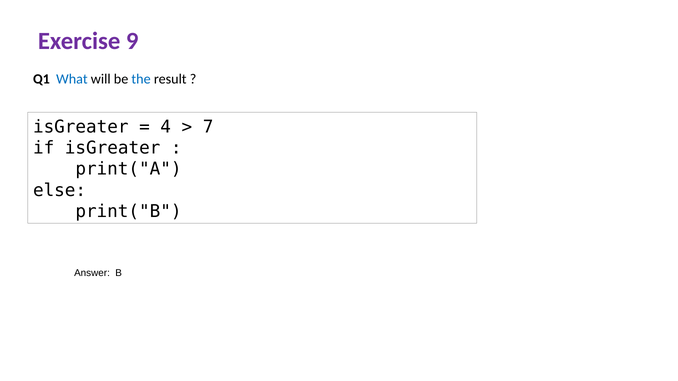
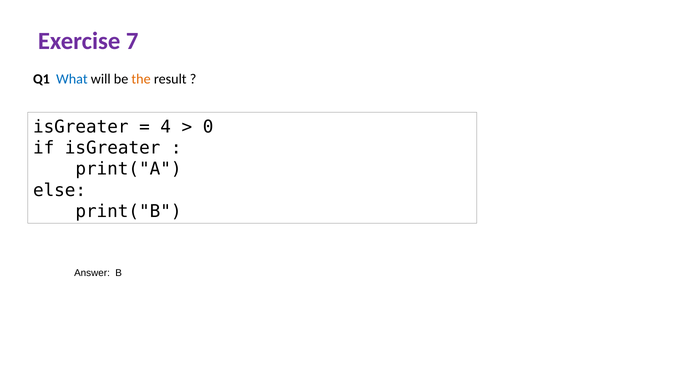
9: 9 -> 7 (132, 41)
the colour: blue -> orange (141, 79)
7: 7 -> 0 (208, 127)
